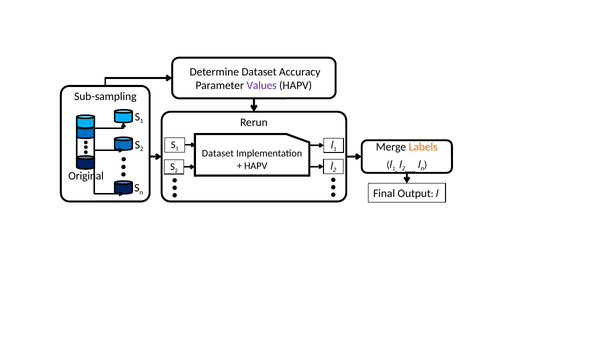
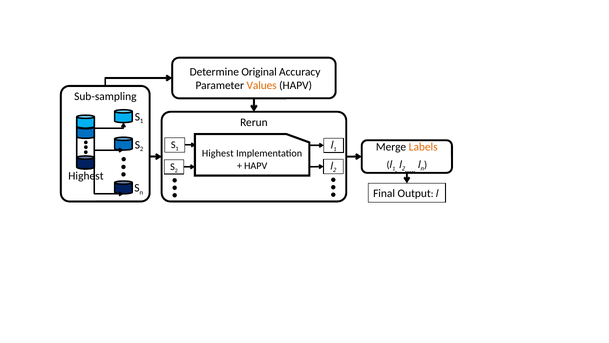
Determine Dataset: Dataset -> Original (259, 72)
Values colour: purple -> orange (262, 86)
Dataset: Dataset -> Highest (218, 153)
Original: Original -> Highest (86, 176)
